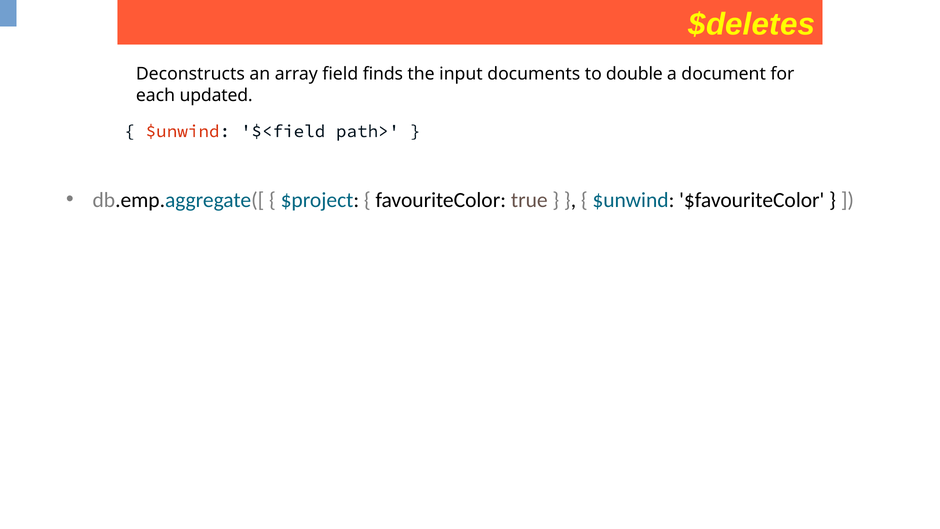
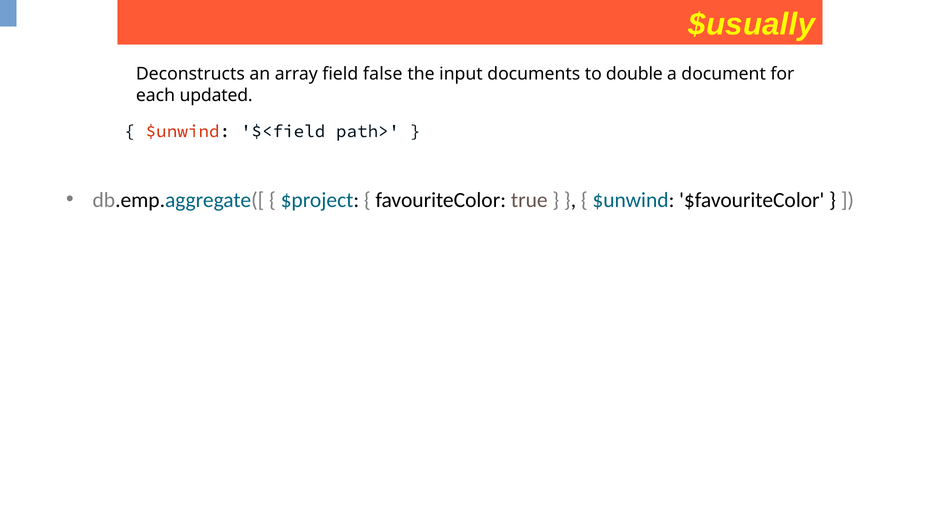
$deletes: $deletes -> $usually (752, 24)
finds: finds -> false (383, 74)
